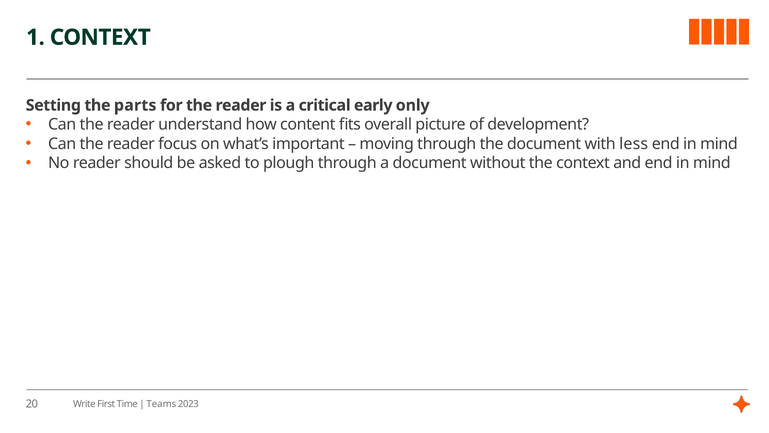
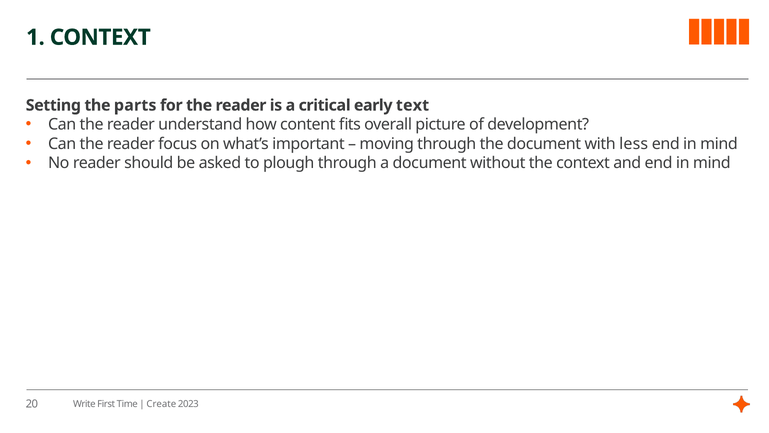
only: only -> text (413, 105)
Teams: Teams -> Create (161, 403)
